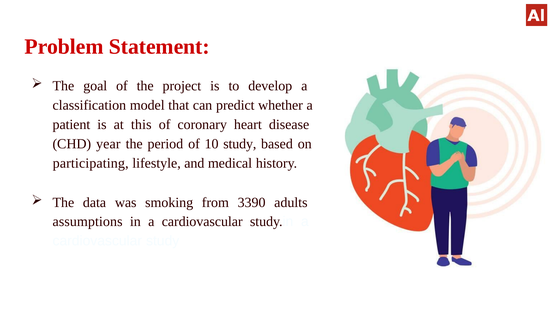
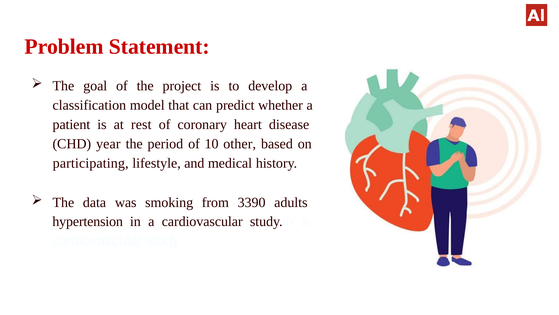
this: this -> rest (141, 124)
10 study: study -> other (240, 144)
assumptions: assumptions -> hypertension (88, 221)
